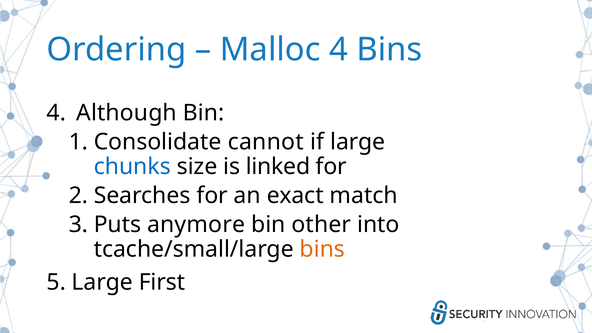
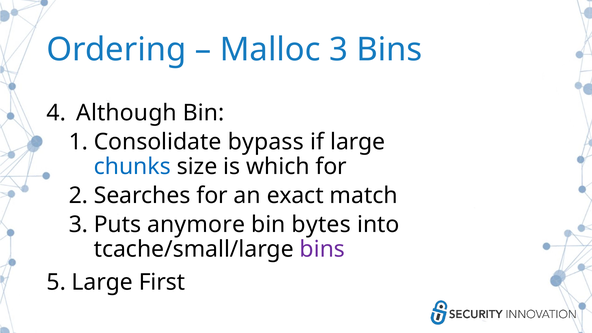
Malloc 4: 4 -> 3 (339, 50)
cannot: cannot -> bypass (266, 142)
linked: linked -> which (278, 167)
other: other -> bytes (321, 224)
bins colour: orange -> purple (322, 249)
